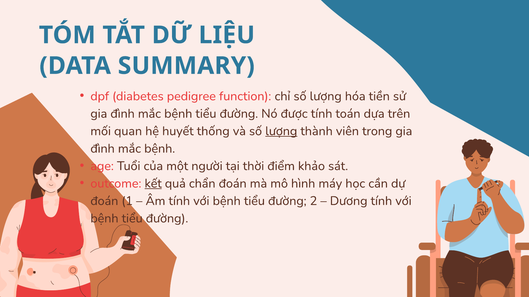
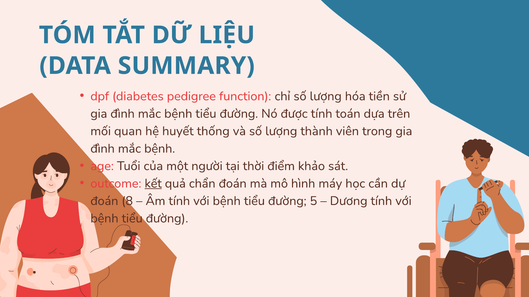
lượng underline: present -> none (281, 131)
1: 1 -> 8 (127, 201)
2: 2 -> 5 (313, 201)
